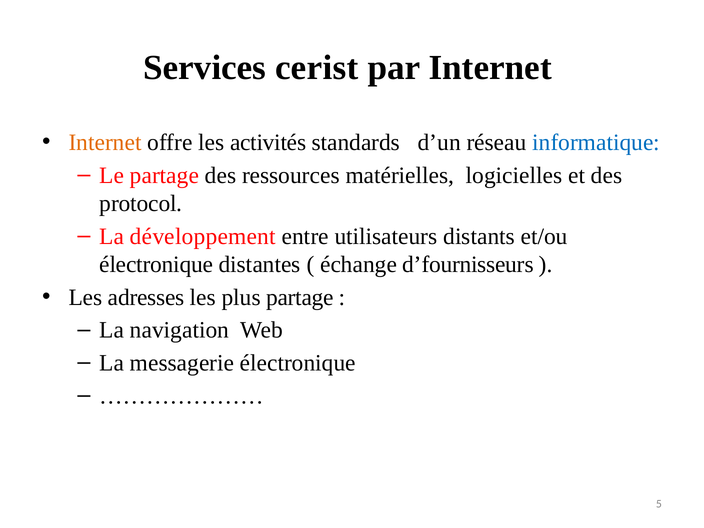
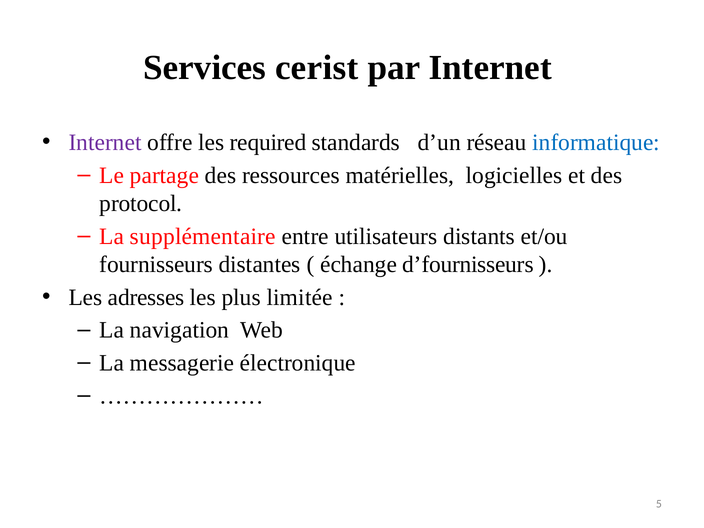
Internet colour: orange -> purple (105, 142)
activités: activités -> required (268, 142)
développement: développement -> supplémentaire (203, 236)
électronique: électronique -> fournisseurs (156, 264)
plus partage: partage -> limitée (300, 297)
